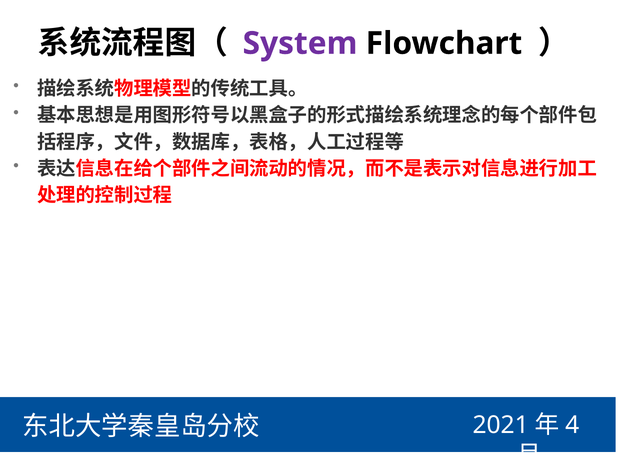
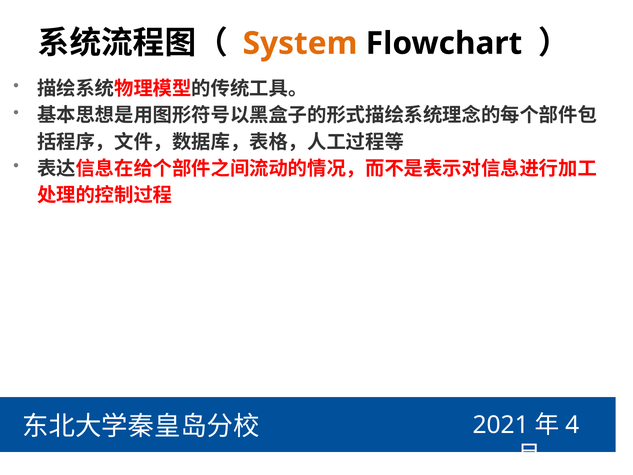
System colour: purple -> orange (300, 43)
